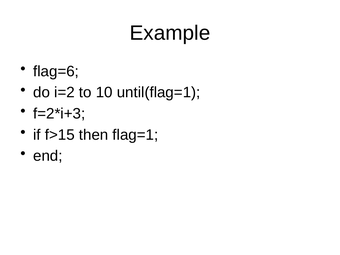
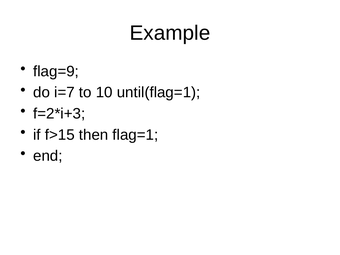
flag=6: flag=6 -> flag=9 (56, 71)
i=2: i=2 -> i=7 (64, 92)
